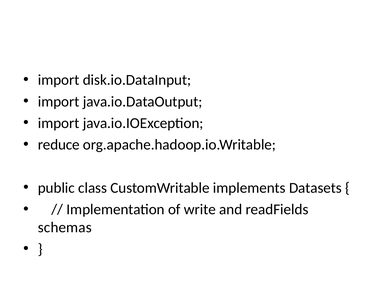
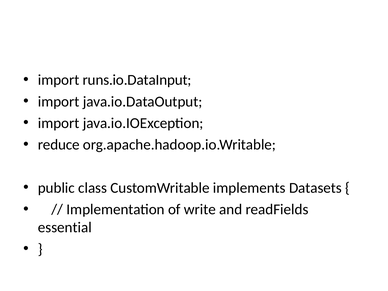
disk.io.DataInput: disk.io.DataInput -> runs.io.DataInput (137, 80)
schemas: schemas -> essential (65, 227)
